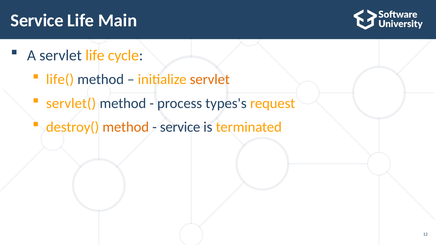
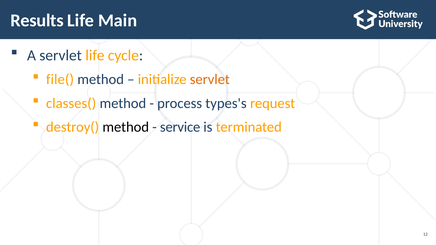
Service: Service -> Results (37, 21)
life(: life( -> file( (60, 80)
servlet(: servlet( -> classes( (71, 103)
method colour: orange -> black (126, 127)
